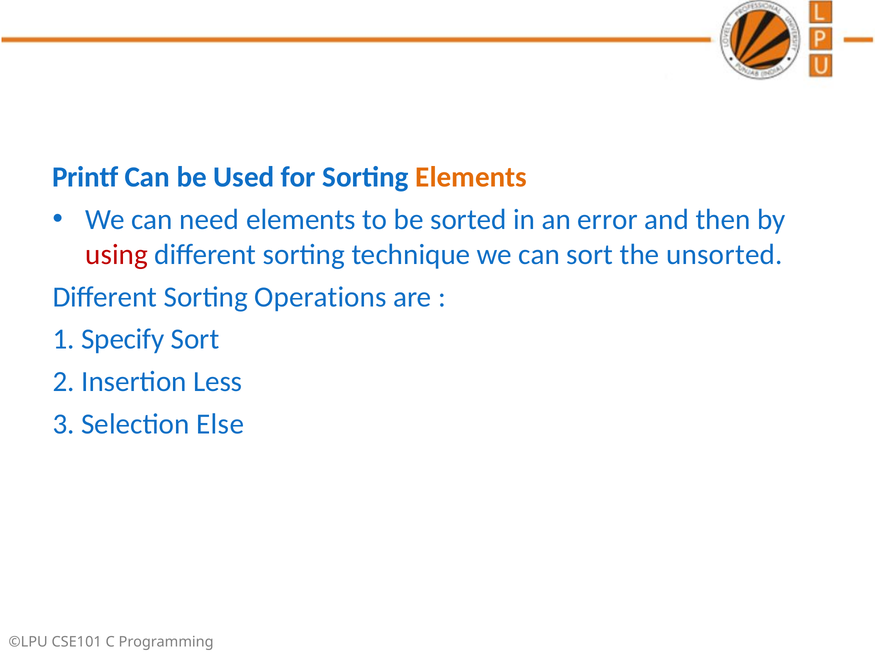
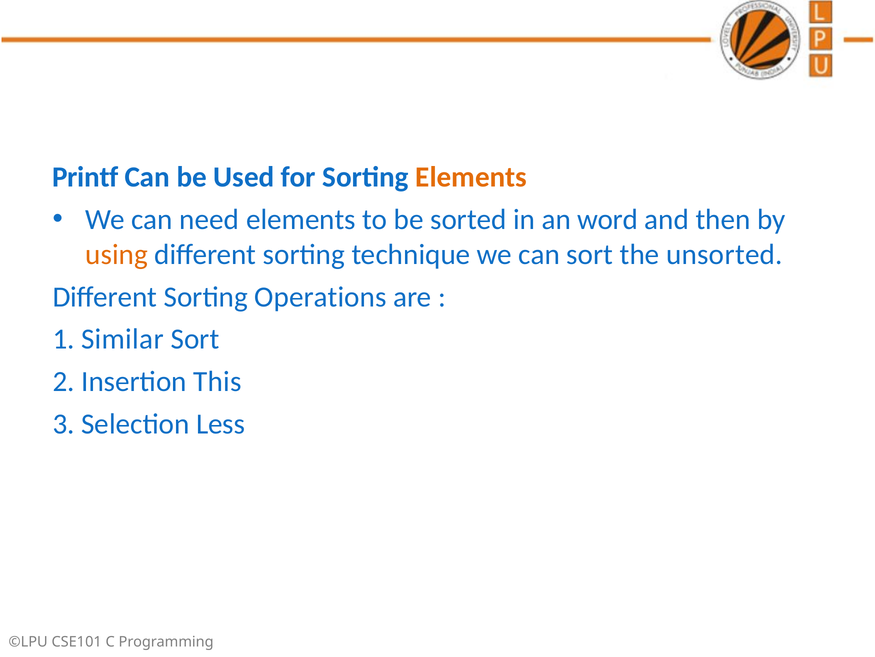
error: error -> word (608, 219)
using colour: red -> orange (117, 254)
Specify: Specify -> Similar (122, 339)
Less: Less -> This (218, 381)
Else: Else -> Less (221, 424)
